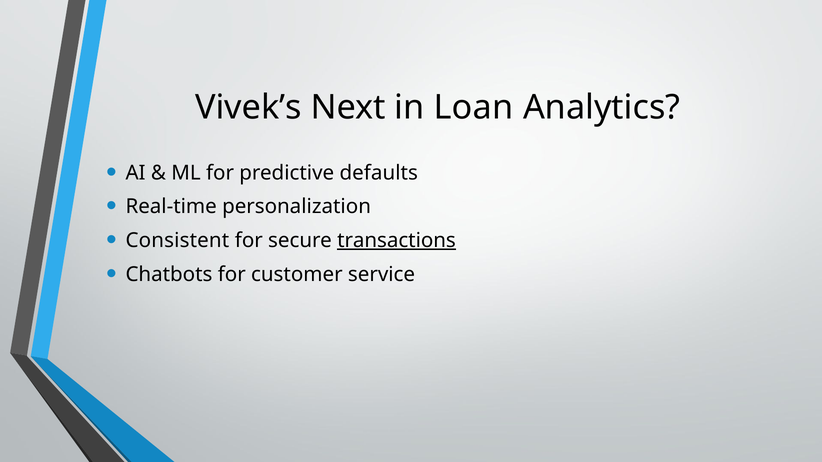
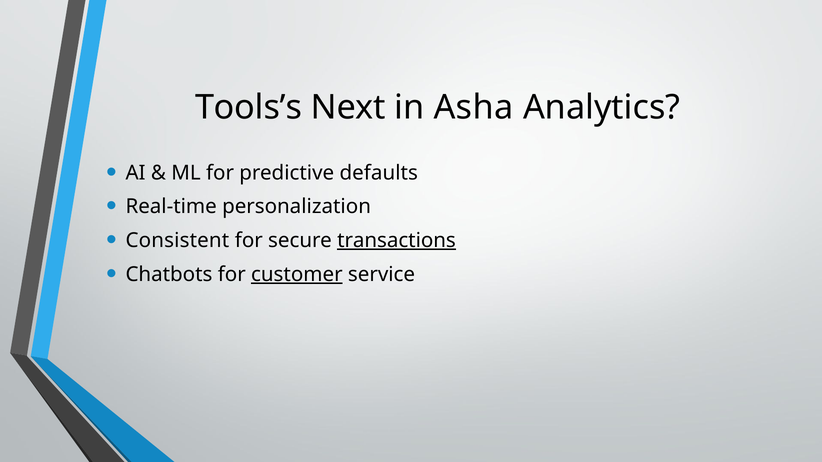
Vivek’s: Vivek’s -> Tools’s (249, 108)
Loan: Loan -> Asha (474, 108)
customer underline: none -> present (297, 275)
